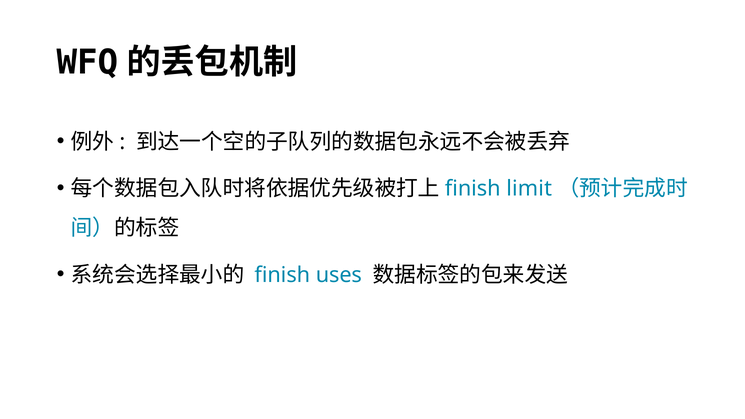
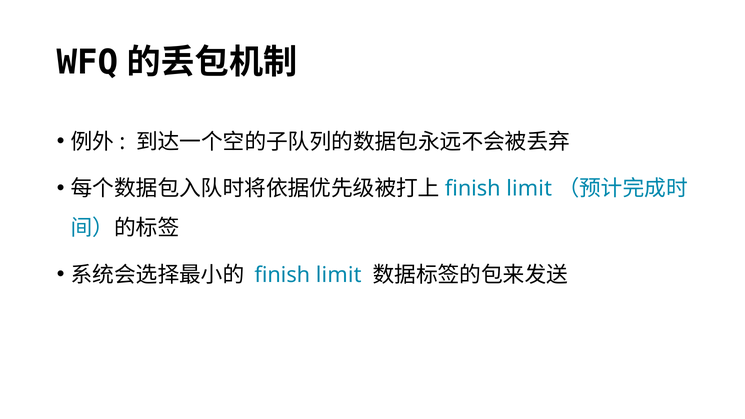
uses: uses -> limit (339, 275)
